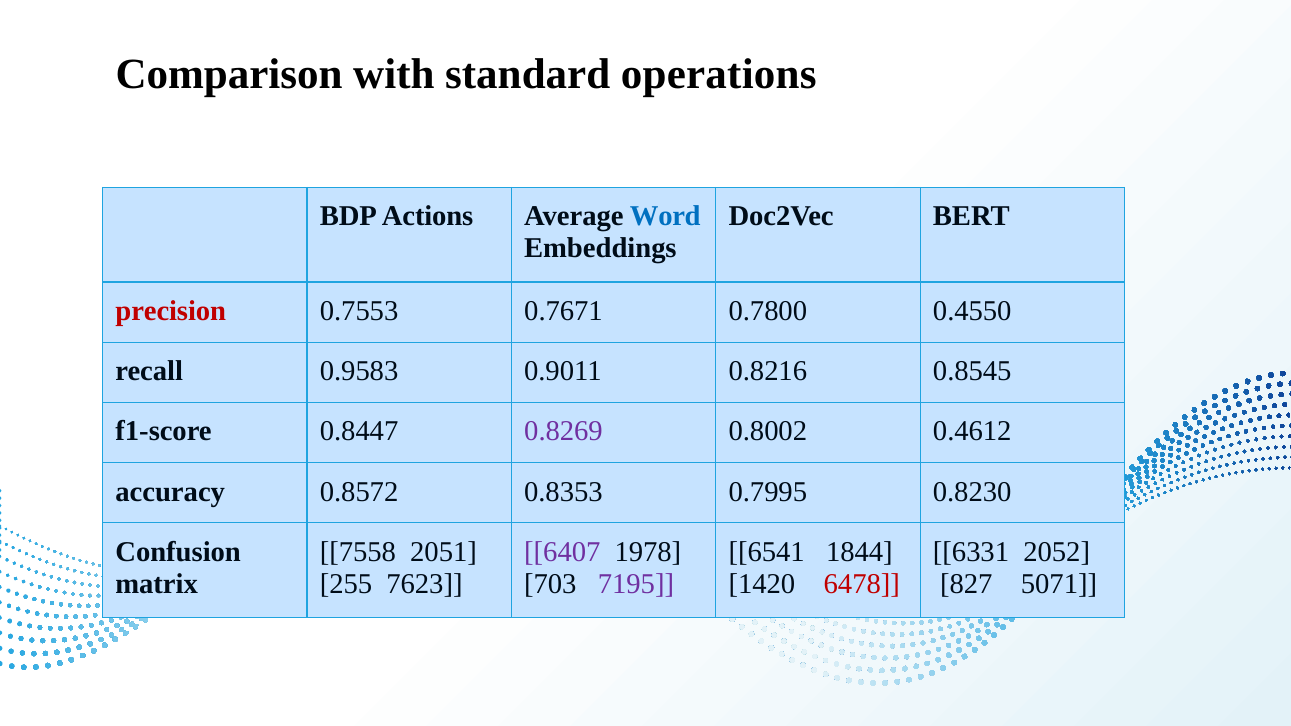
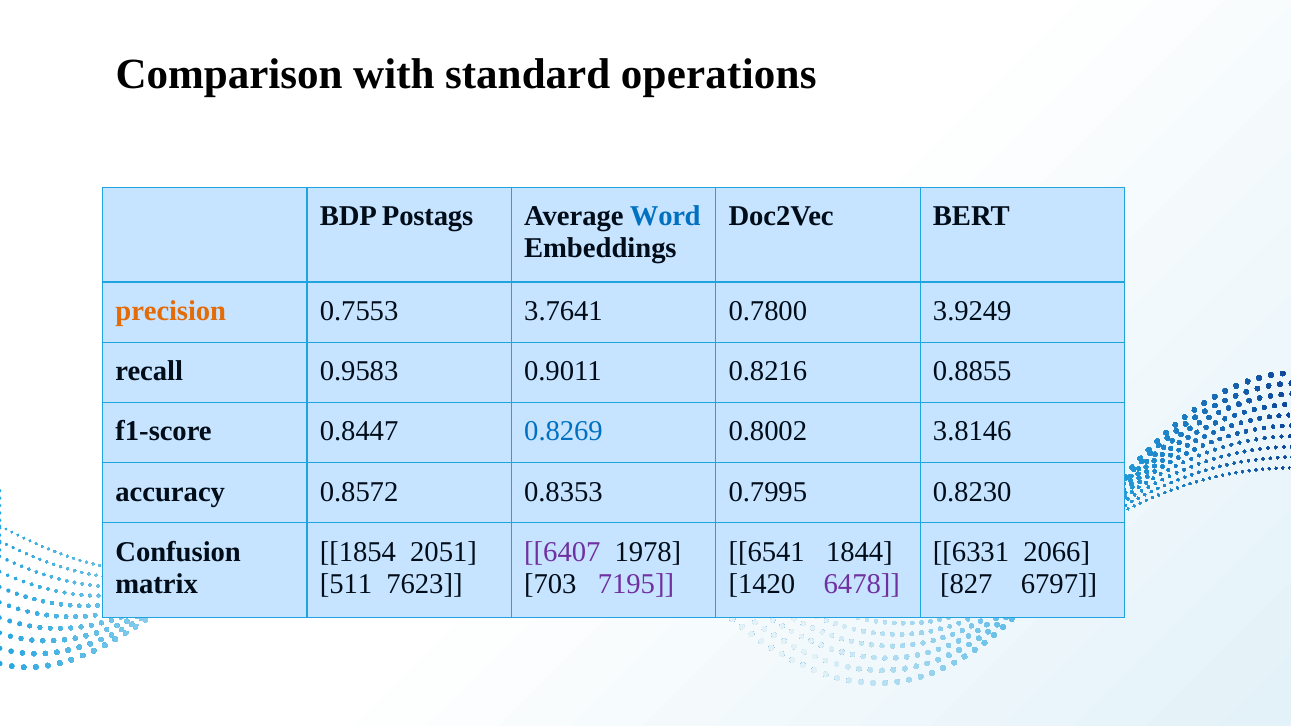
Actions: Actions -> Postags (428, 217)
precision colour: red -> orange (171, 311)
0.7671: 0.7671 -> 3.7641 (564, 311)
0.4550: 0.4550 -> 3.9249 (972, 311)
0.8545: 0.8545 -> 0.8855 (972, 371)
0.8269 colour: purple -> blue (564, 432)
0.4612: 0.4612 -> 3.8146 (972, 432)
7558: 7558 -> 1854 (358, 552)
2052: 2052 -> 2066 (1057, 552)
255: 255 -> 511 (346, 584)
6478 colour: red -> purple (862, 584)
5071: 5071 -> 6797 (1059, 584)
